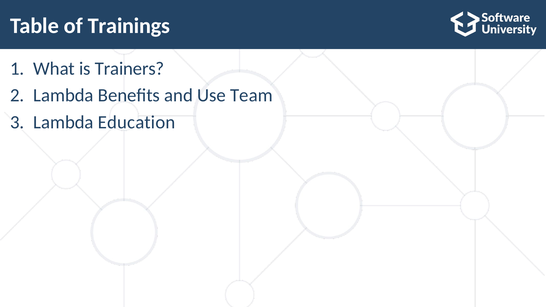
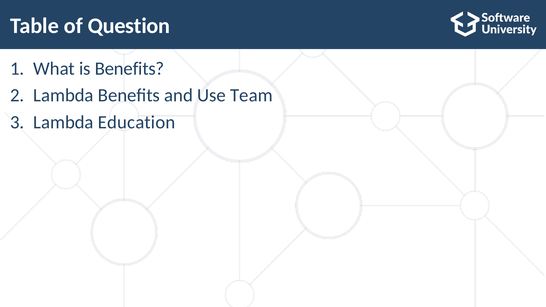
Trainings: Trainings -> Question (129, 26)
is Trainers: Trainers -> Benefits (130, 69)
